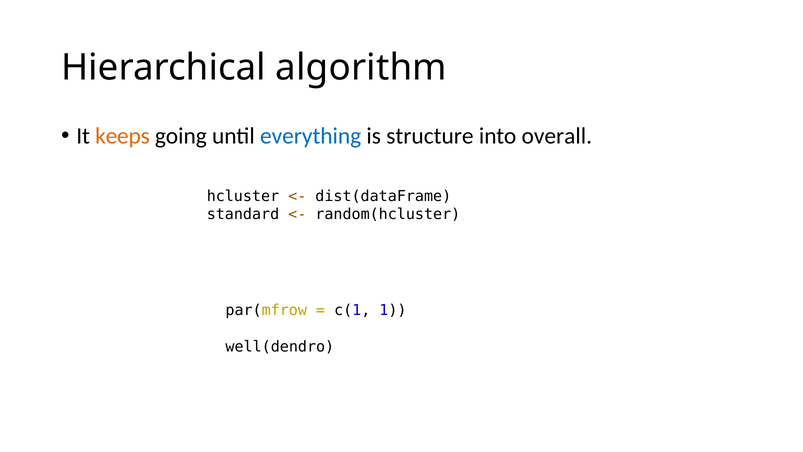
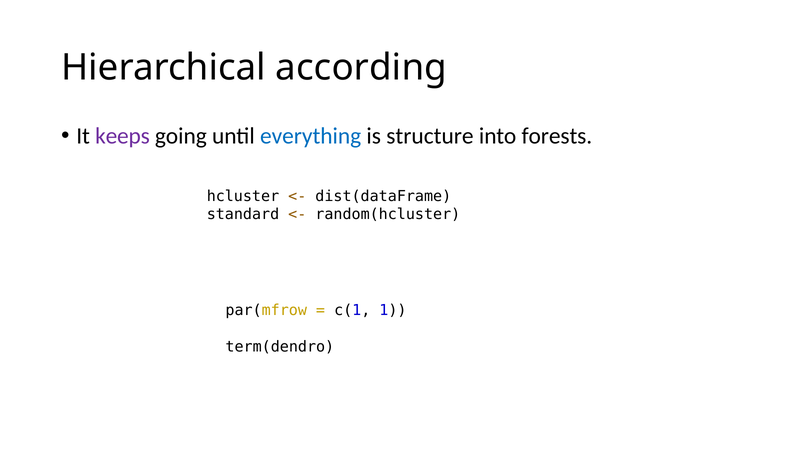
algorithm: algorithm -> according (361, 67)
keeps colour: orange -> purple (123, 136)
overall: overall -> forests (557, 136)
well(dendro: well(dendro -> term(dendro (280, 346)
